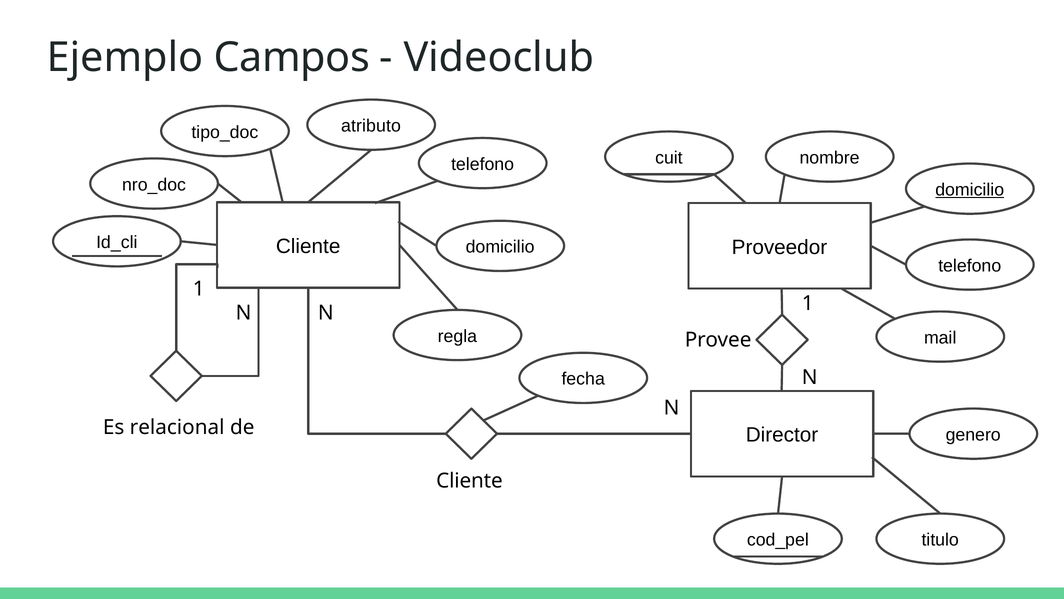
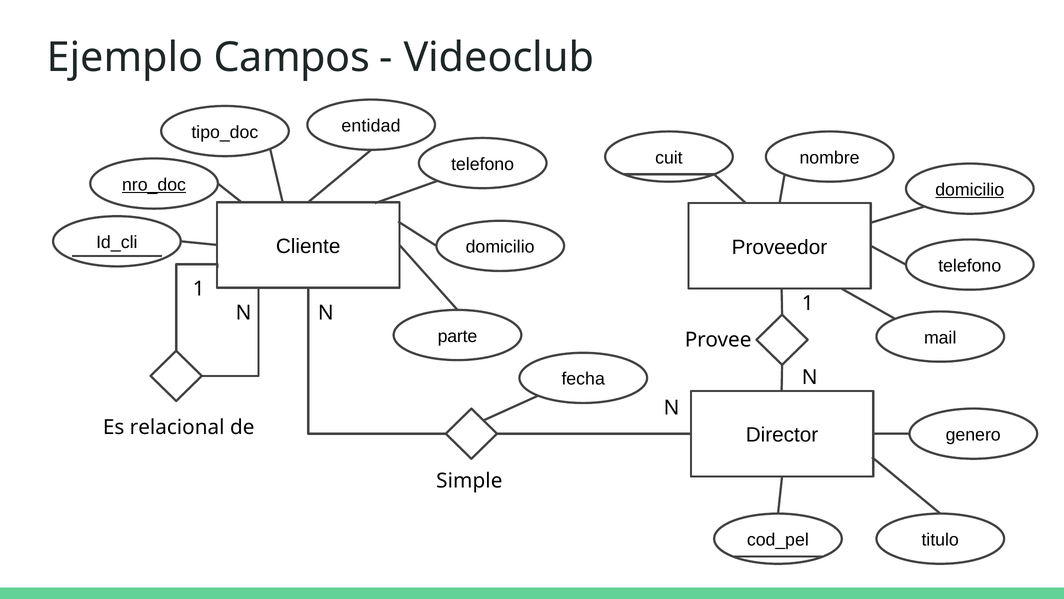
atributo: atributo -> entidad (371, 126)
nro_doc underline: none -> present (154, 185)
regla: regla -> parte (457, 336)
Cliente: Cliente -> Simple (469, 480)
